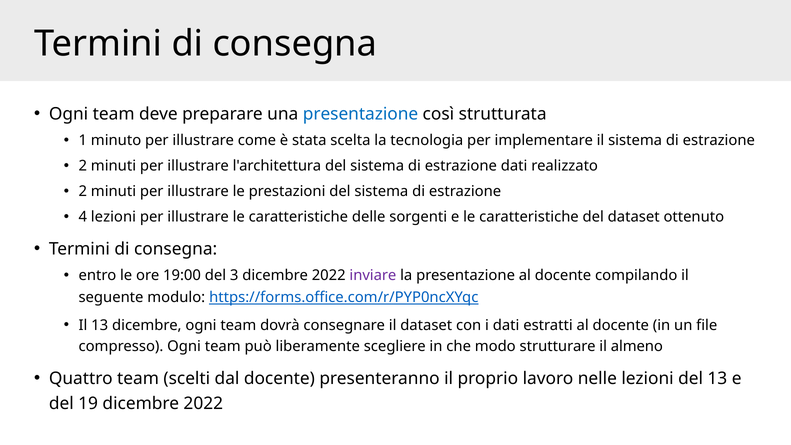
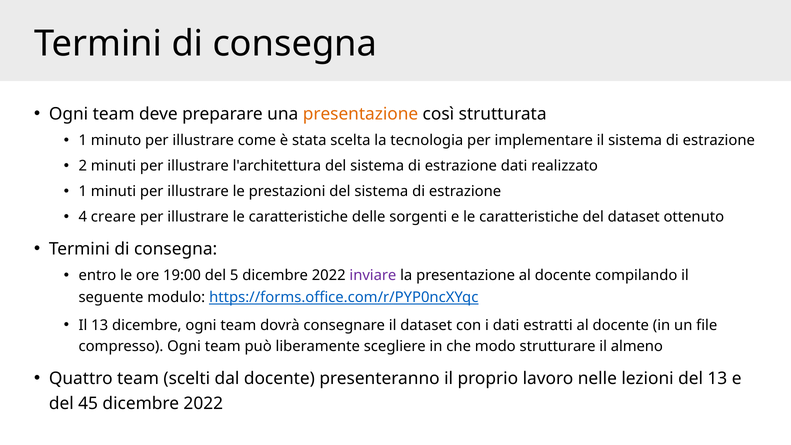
presentazione colour: blue -> orange (360, 114)
2: 2 -> 1 (83, 191)
4 lezioni: lezioni -> creare (113, 217)
3: 3 -> 5 (234, 276)
19: 19 -> 45 (88, 403)
